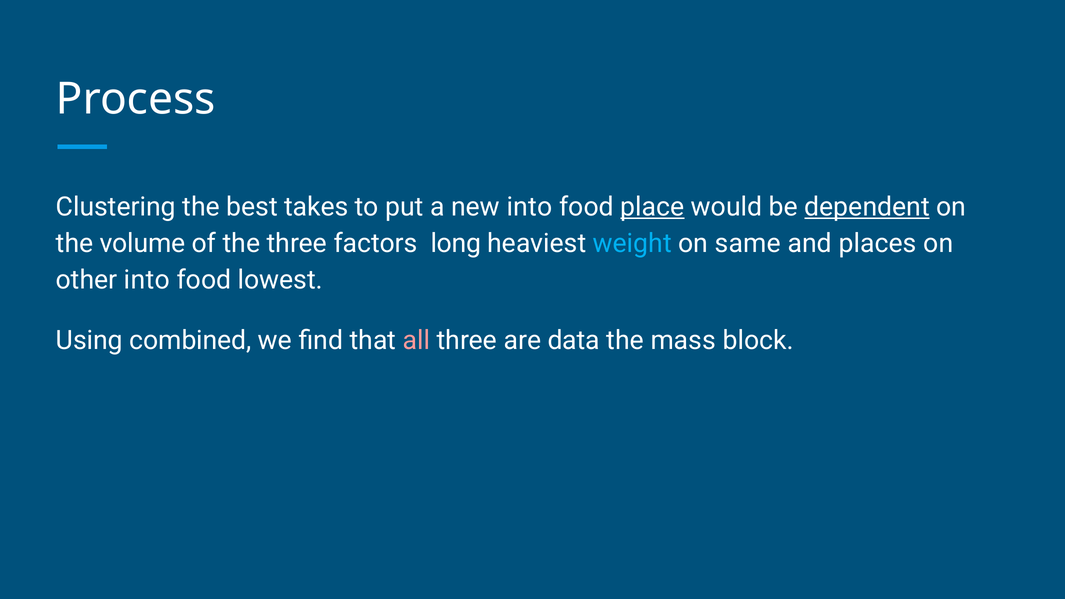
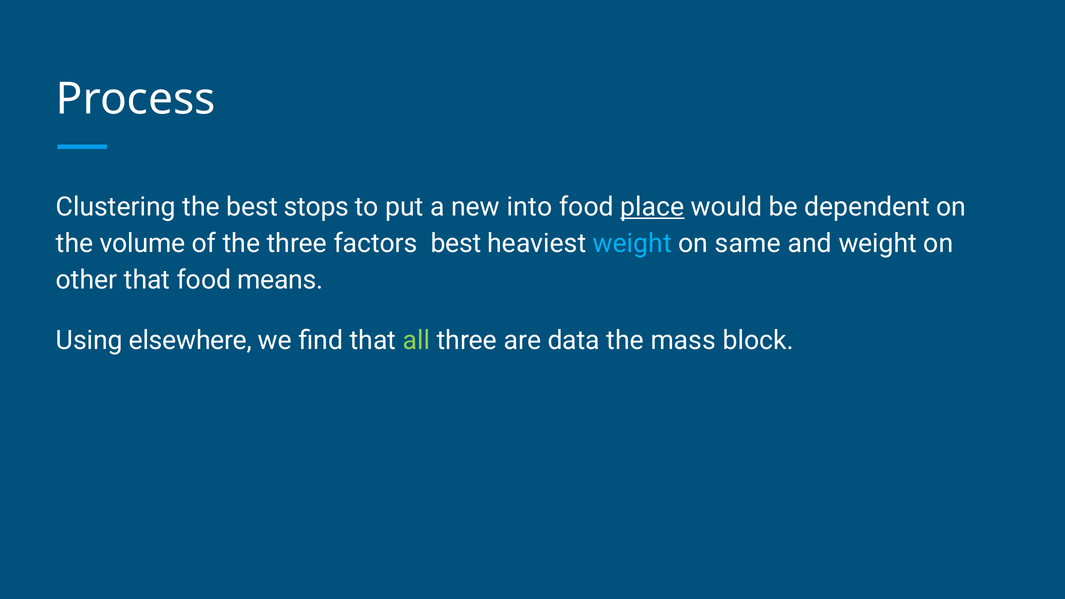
takes: takes -> stops (316, 207)
dependent underline: present -> none (867, 207)
factors long: long -> best (456, 244)
and places: places -> weight (878, 244)
other into: into -> that (147, 280)
lowest: lowest -> means (280, 280)
combined: combined -> elsewhere (191, 341)
all colour: pink -> light green (417, 341)
